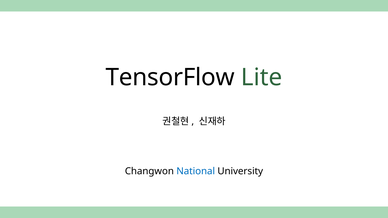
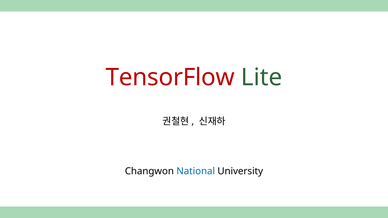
TensorFlow colour: black -> red (170, 78)
